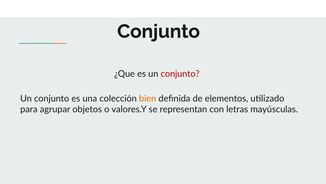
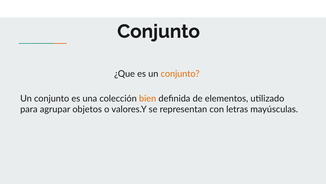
conjunto colour: red -> orange (180, 74)
